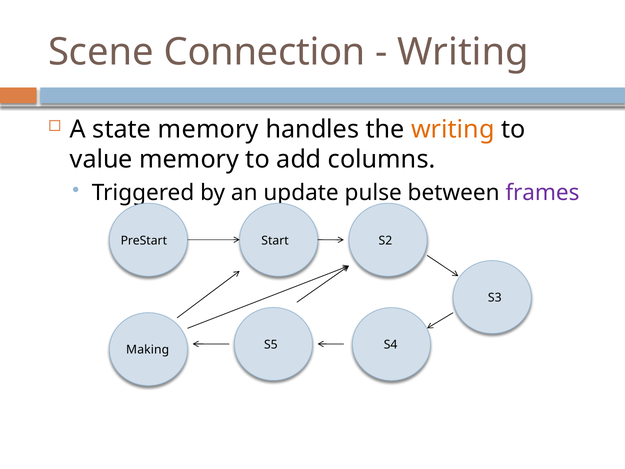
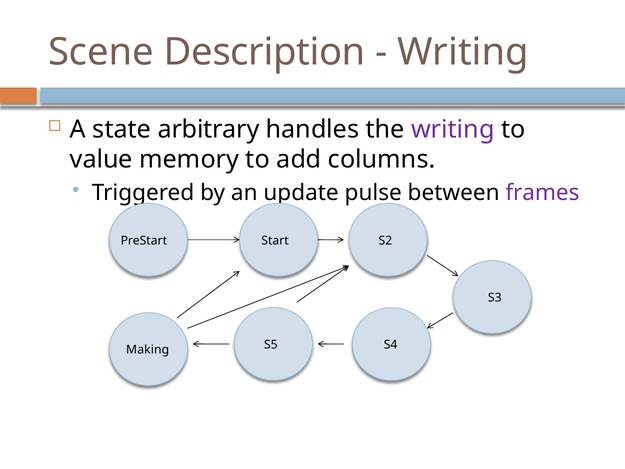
Connection: Connection -> Description (265, 52)
state memory: memory -> arbitrary (209, 129)
writing colour: orange -> purple (453, 129)
